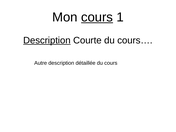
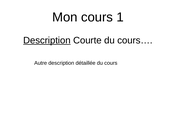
cours underline: present -> none (97, 17)
